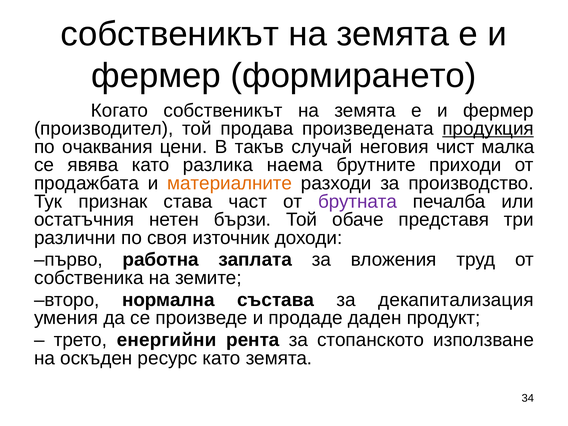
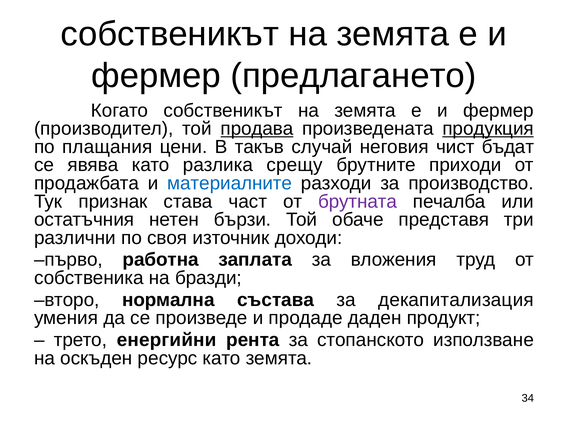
формирането: формирането -> предлагането (354, 76)
продава underline: none -> present (257, 129)
очаквания: очаквания -> плащания (107, 147)
малка: малка -> бъдат (508, 147)
наема: наема -> срещу (295, 165)
материалните colour: orange -> blue (230, 183)
земите: земите -> бразди (208, 278)
